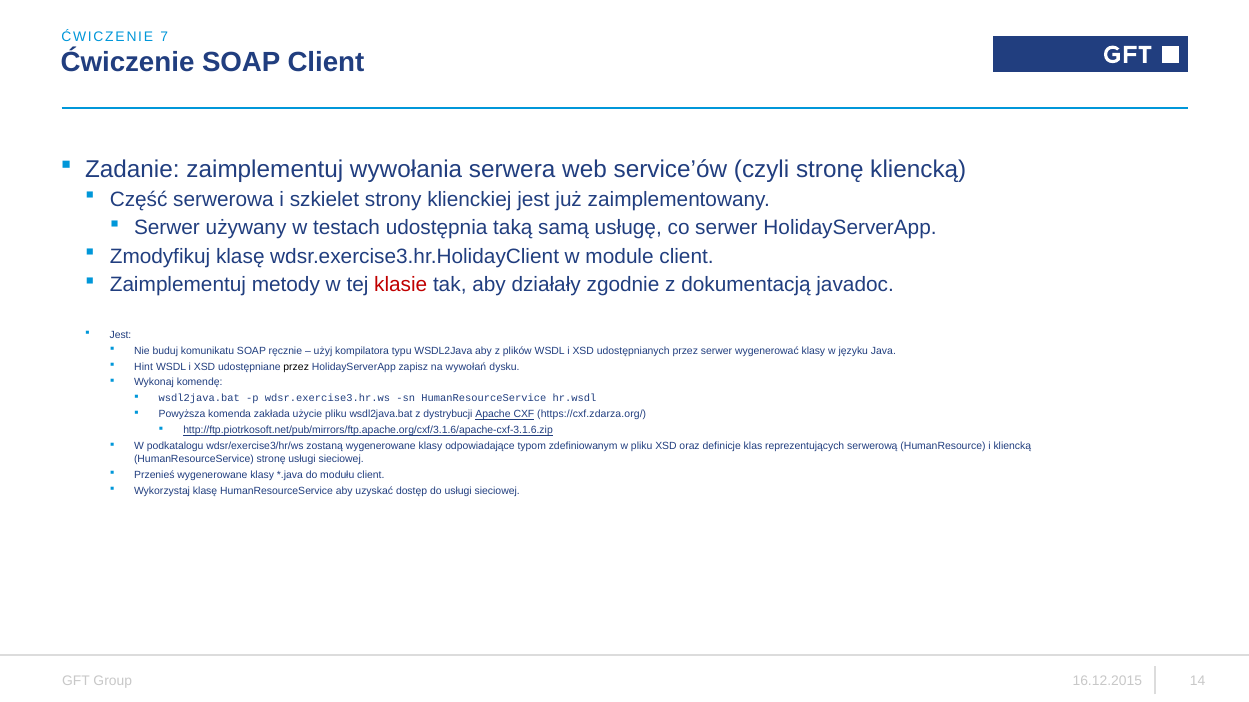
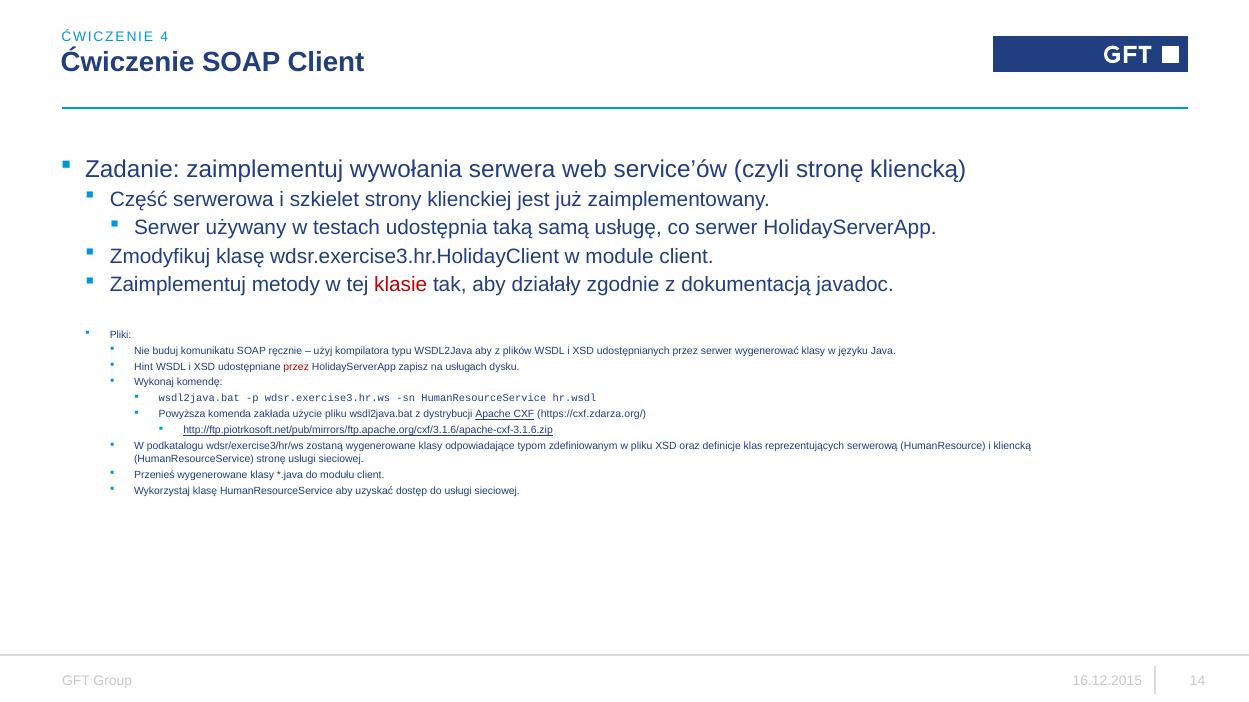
7: 7 -> 4 (164, 37)
Jest: Jest -> Pliki (121, 335)
przez colour: black -> red (296, 367)
wywołań: wywołań -> usługach (466, 367)
